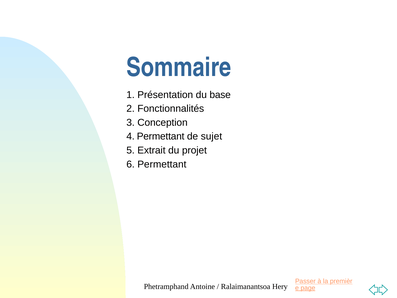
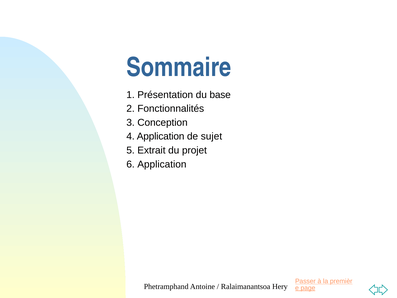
4 Permettant: Permettant -> Application (161, 136)
6 Permettant: Permettant -> Application (162, 164)
